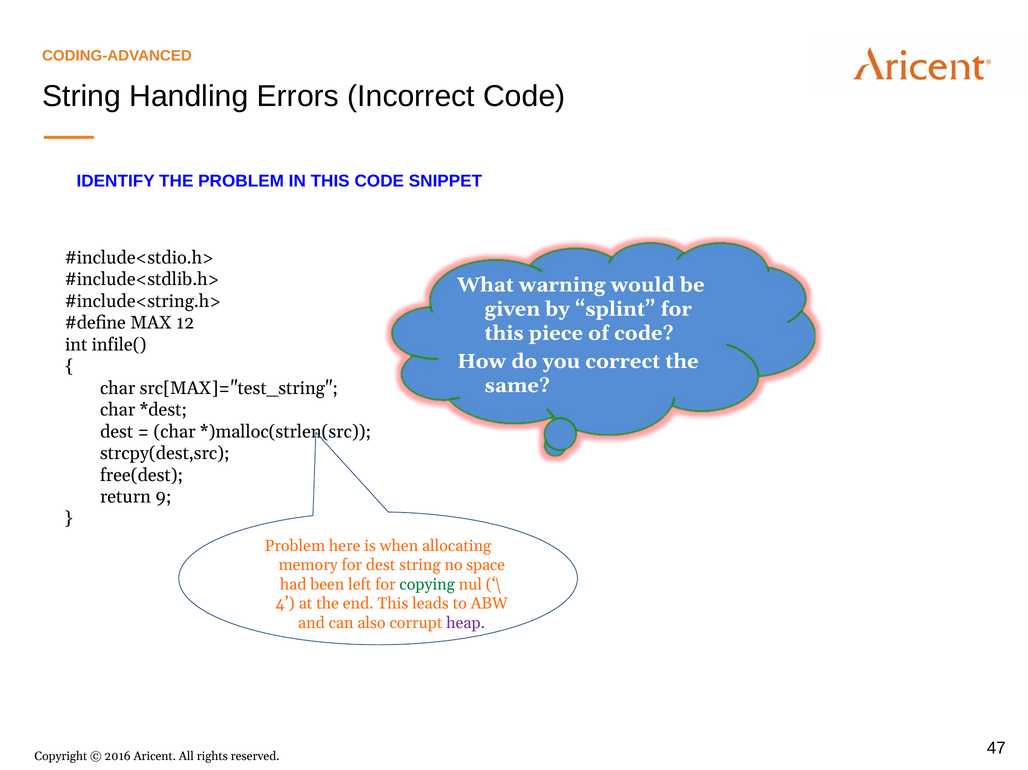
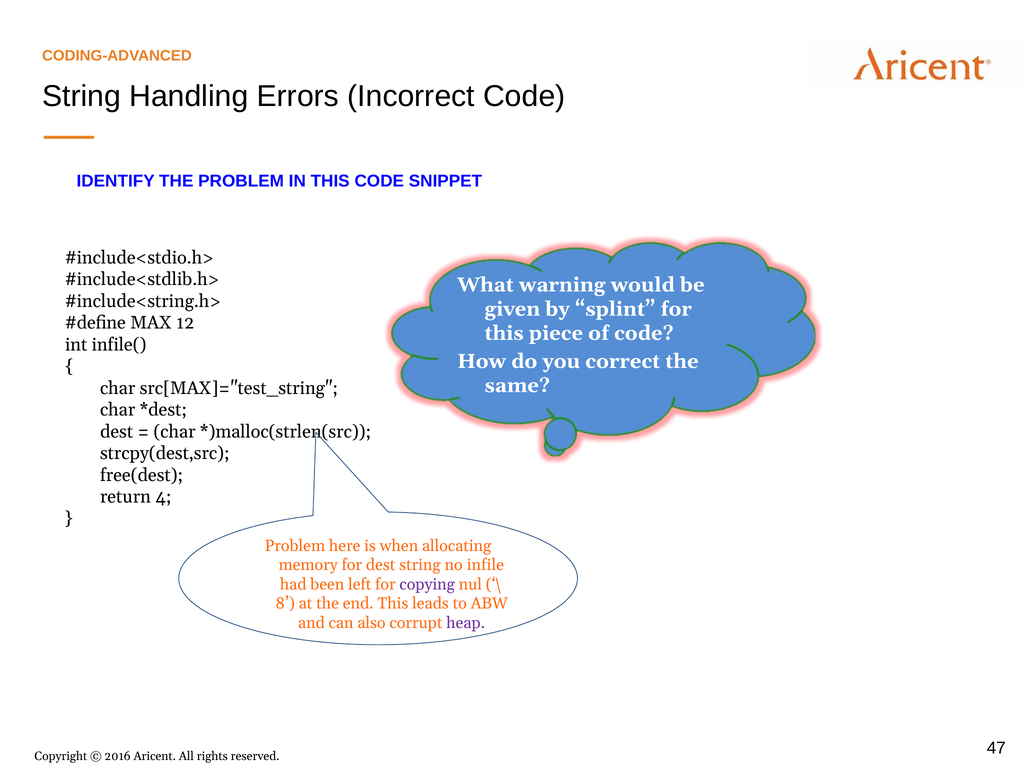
9: 9 -> 4 (164, 497)
space: space -> infile (485, 565)
copying colour: green -> purple (427, 585)
4: 4 -> 8 (285, 604)
